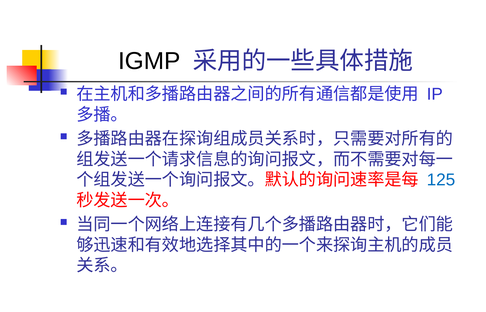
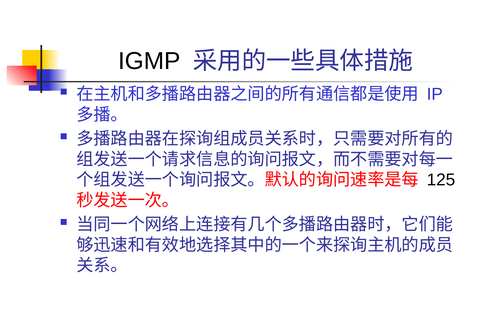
125 colour: blue -> black (441, 180)
